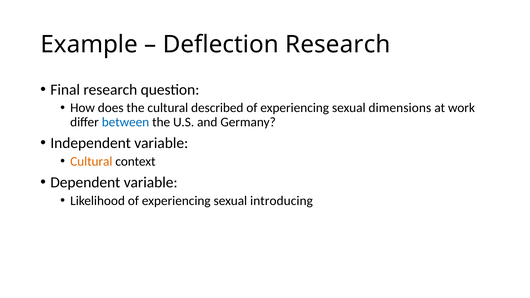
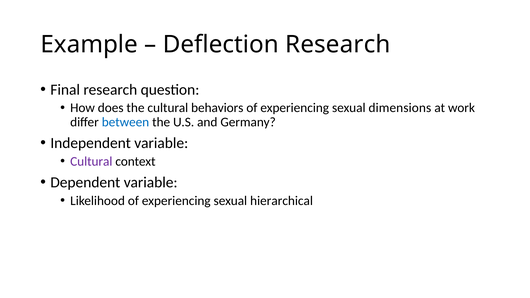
described: described -> behaviors (217, 108)
Cultural colour: orange -> purple (91, 161)
introducing: introducing -> hierarchical (282, 201)
